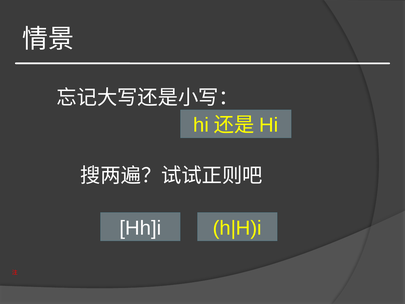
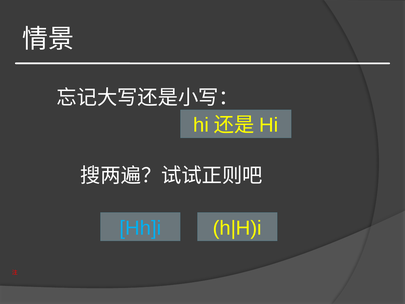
Hh]i colour: white -> light blue (140, 228)
